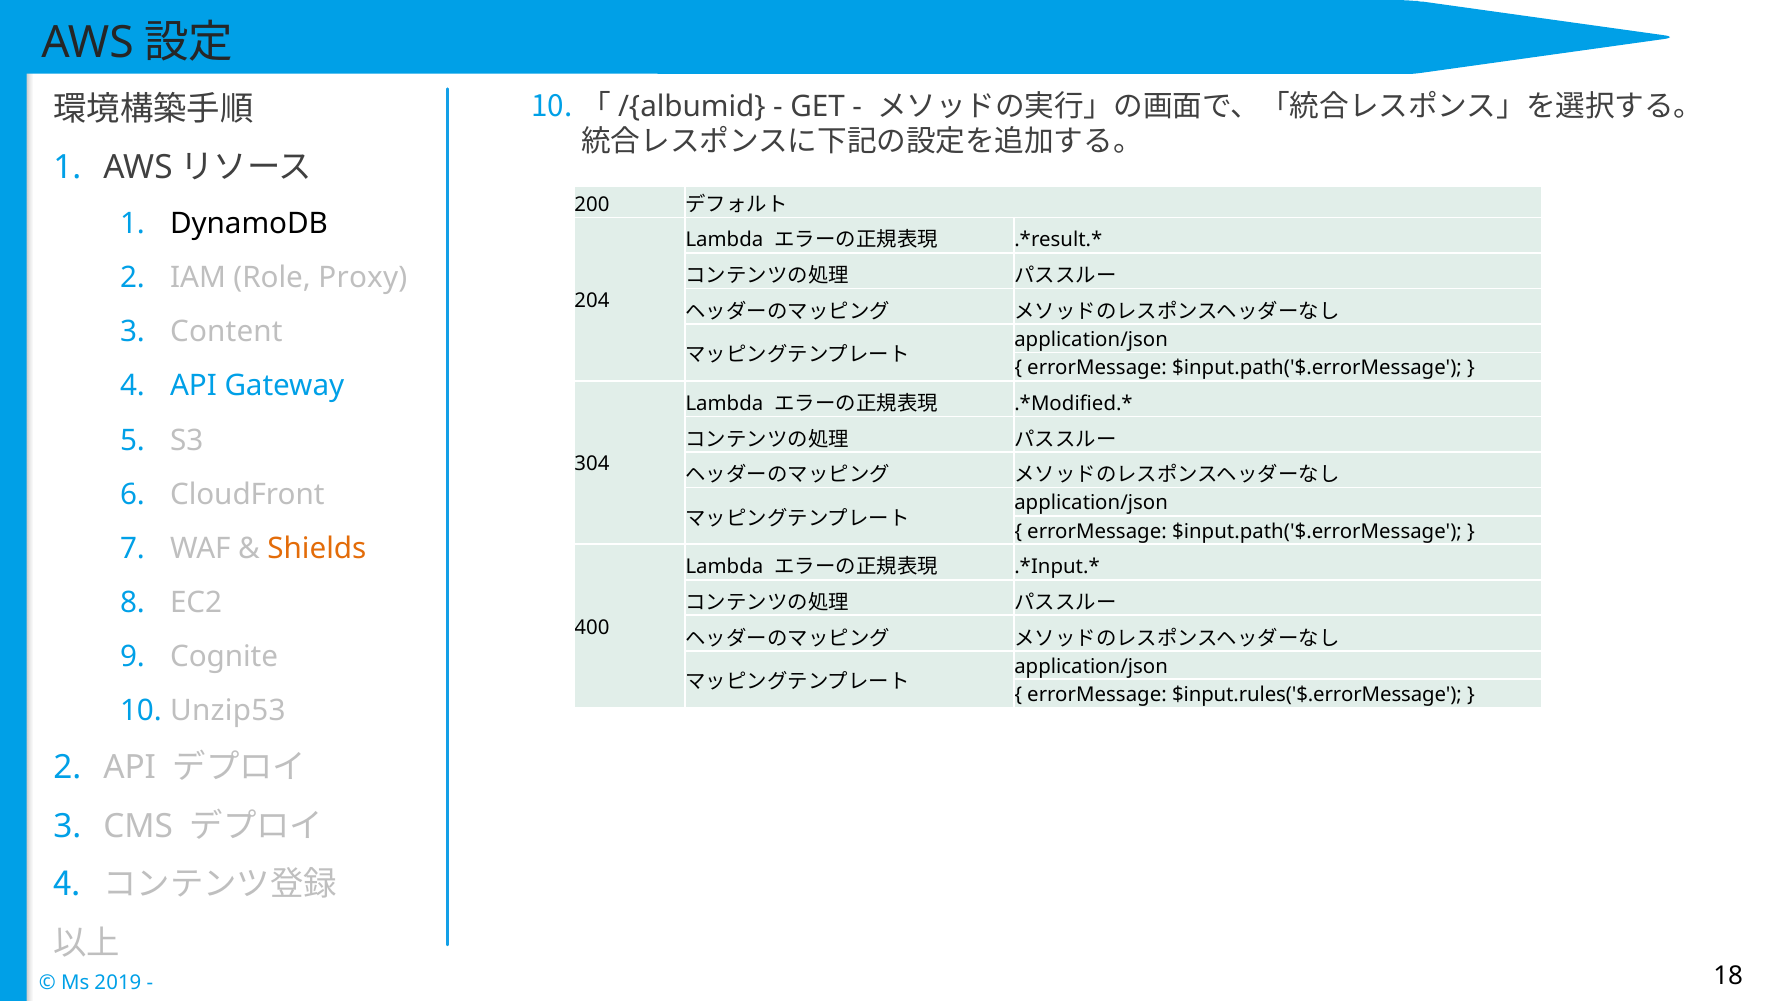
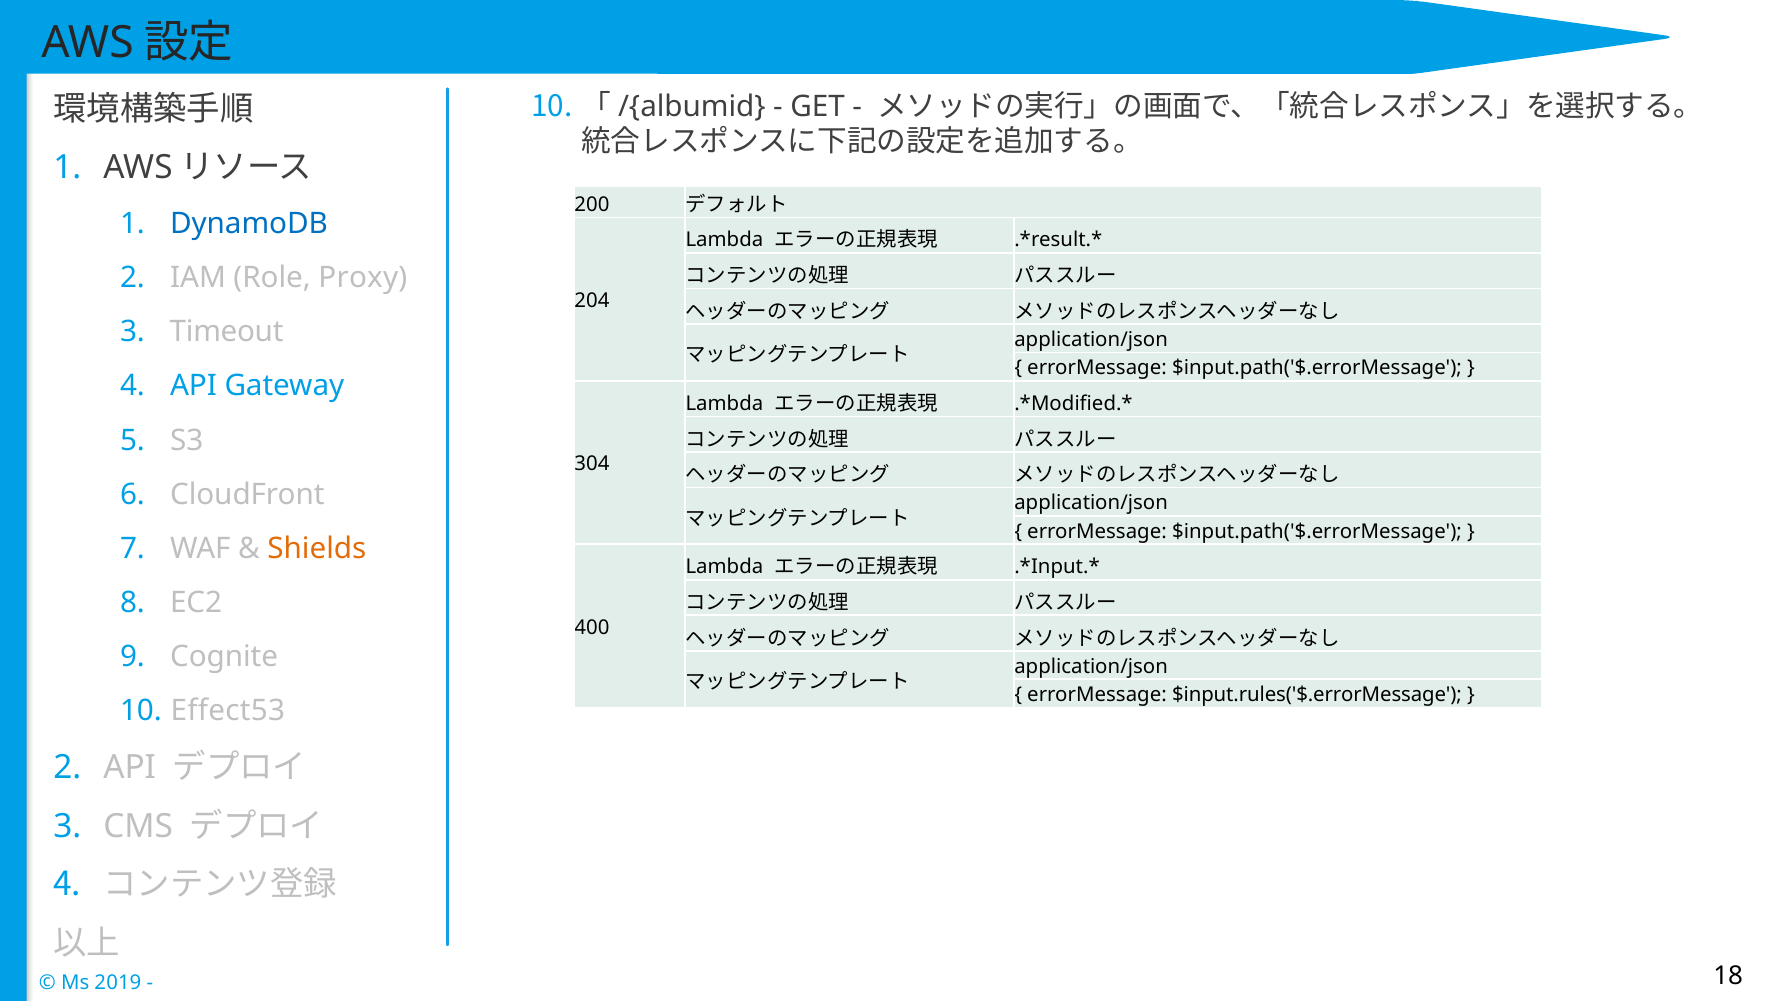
DynamoDB colour: black -> blue (249, 224)
Content: Content -> Timeout (227, 332)
Unzip53: Unzip53 -> Effect53 (228, 711)
